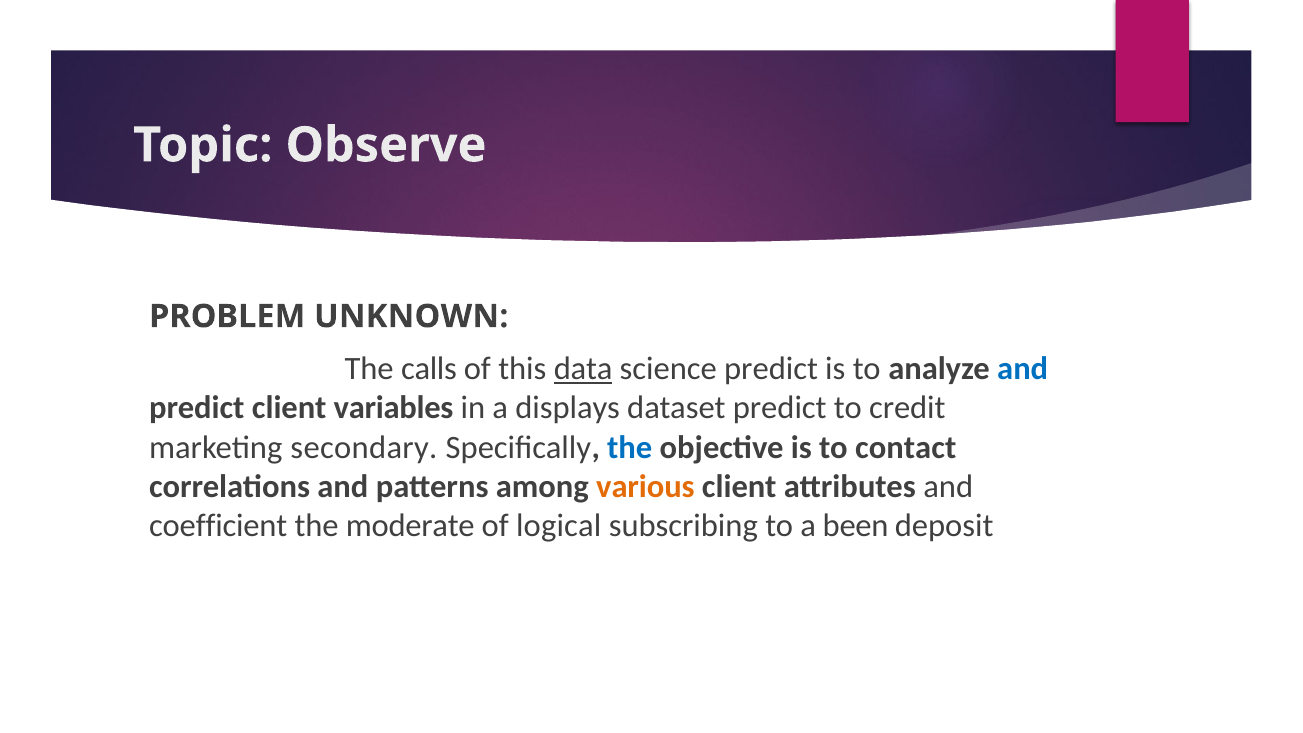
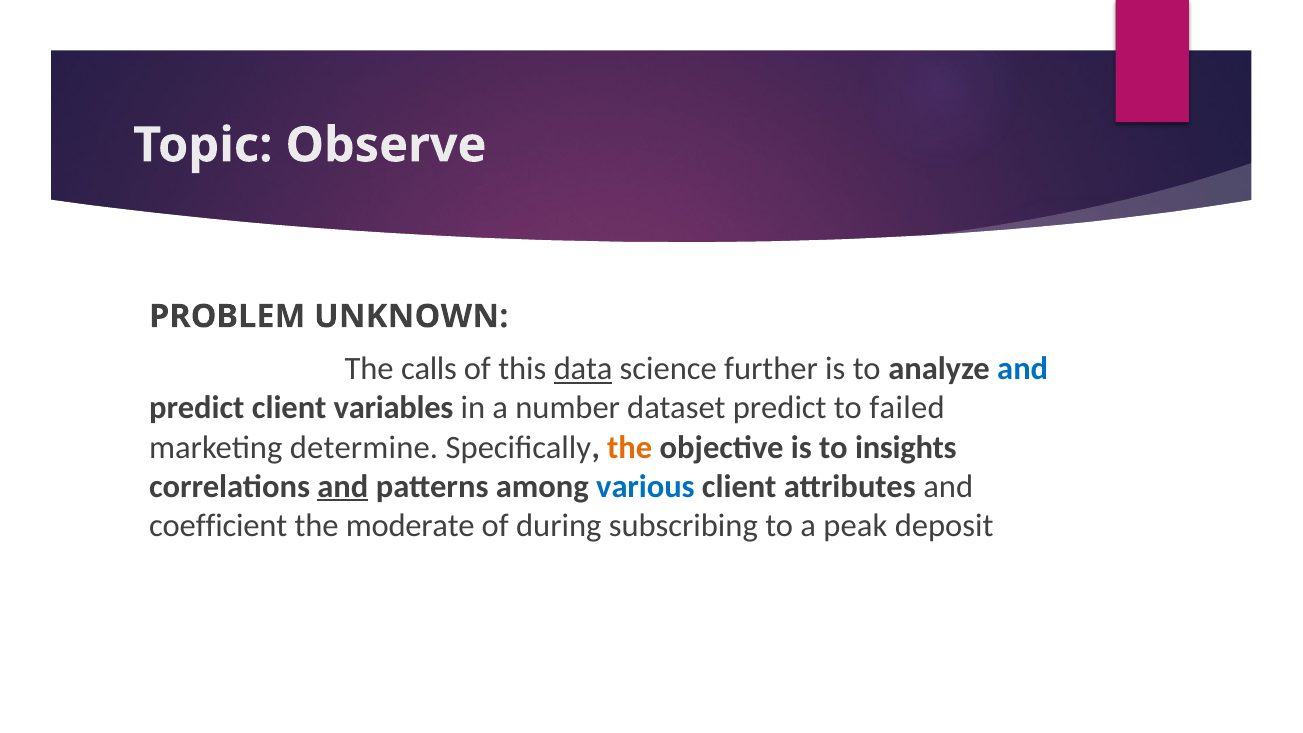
science predict: predict -> further (771, 369)
displays: displays -> number (568, 408)
credit: credit -> failed (907, 408)
secondary: secondary -> determine (364, 447)
the colour: blue -> orange (630, 447)
contact: contact -> insights (906, 447)
and underline: none -> present (343, 486)
various colour: orange -> blue (645, 486)
logical: logical -> during (559, 525)
been: been -> peak (855, 525)
